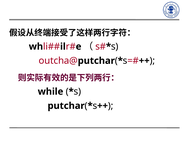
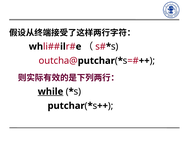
while underline: none -> present (51, 91)
